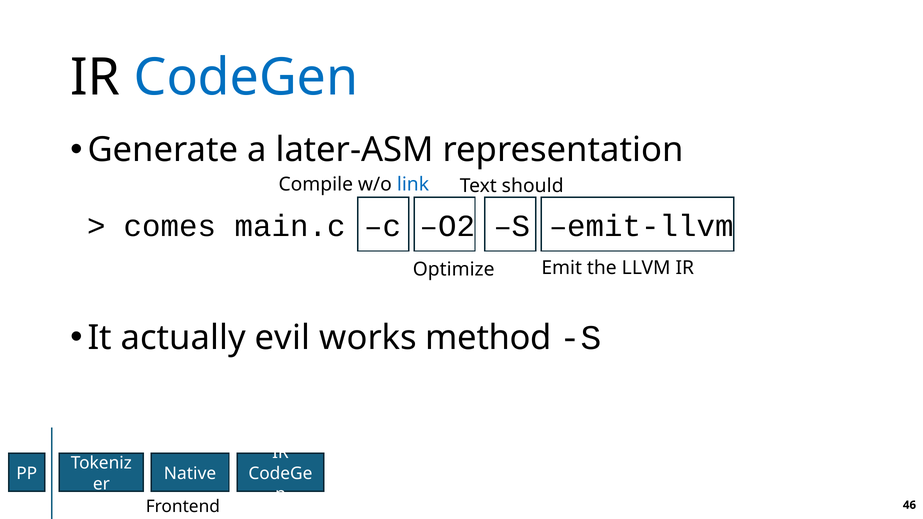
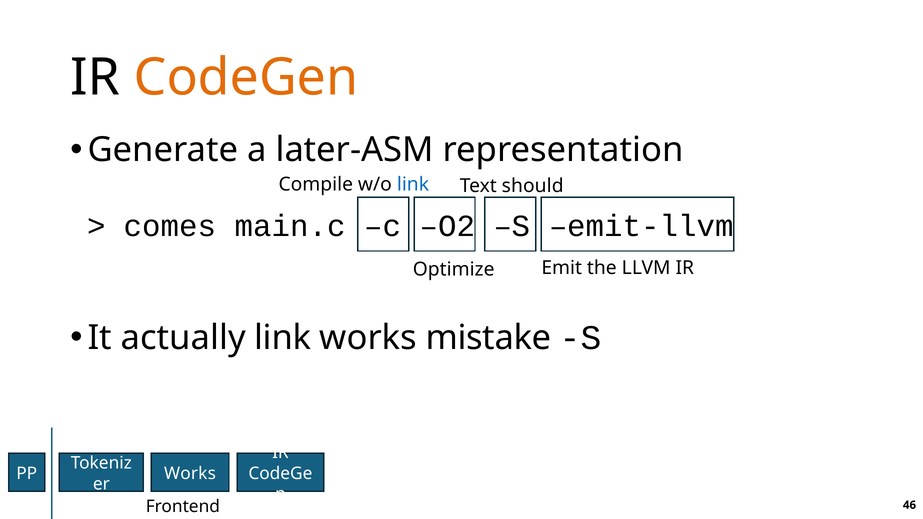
CodeGen colour: blue -> orange (246, 77)
actually evil: evil -> link (283, 338)
method: method -> mistake (488, 338)
Native: Native -> Works (190, 474)
